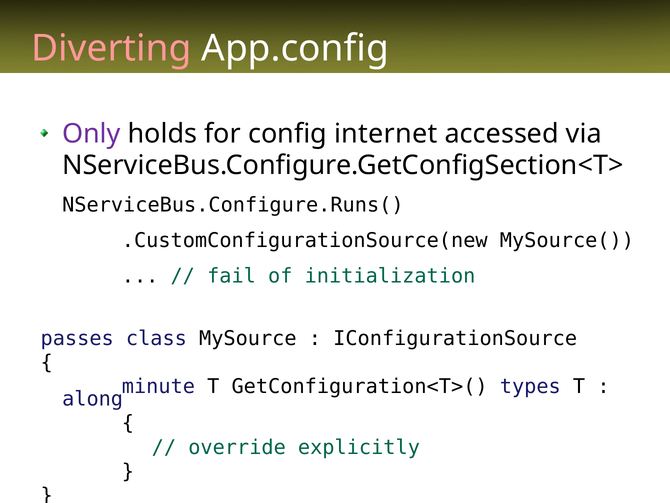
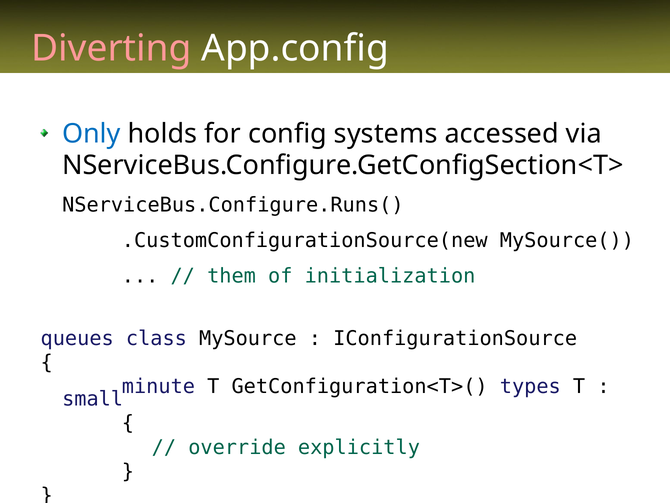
Only colour: purple -> blue (91, 134)
internet: internet -> systems (386, 134)
fail: fail -> them (232, 276)
passes: passes -> queues (77, 338)
along: along -> small (93, 398)
